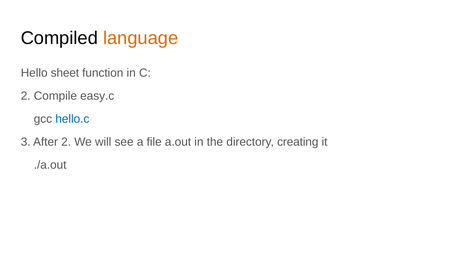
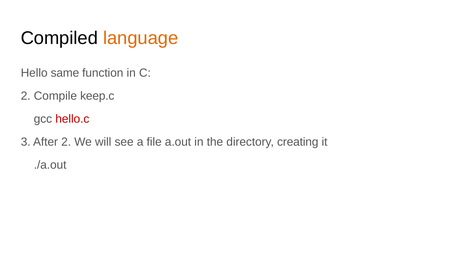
sheet: sheet -> same (65, 73)
easy.c: easy.c -> keep.c (97, 96)
hello.c colour: blue -> red (72, 119)
